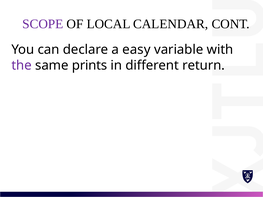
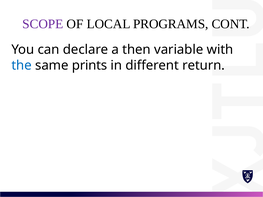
CALENDAR: CALENDAR -> PROGRAMS (171, 24)
easy: easy -> then (137, 50)
the colour: purple -> blue (22, 65)
